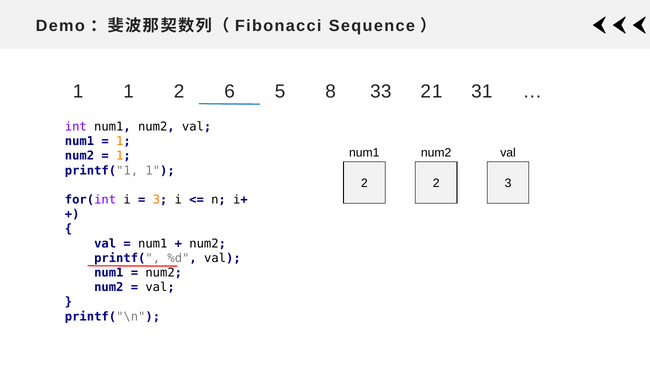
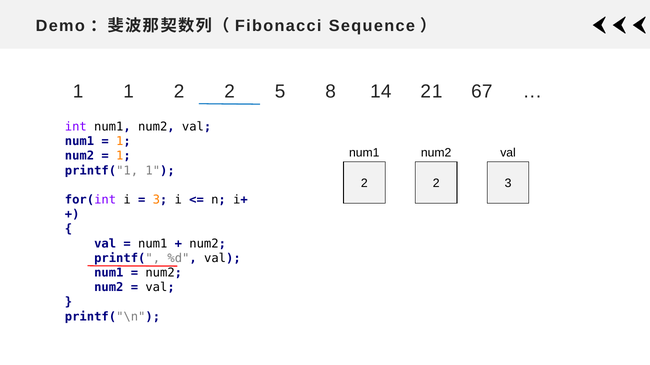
2 6: 6 -> 2 (230, 92)
33: 33 -> 14 (381, 92)
31: 31 -> 67 (482, 91)
